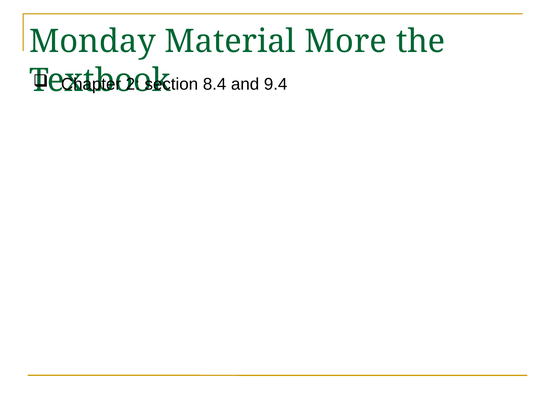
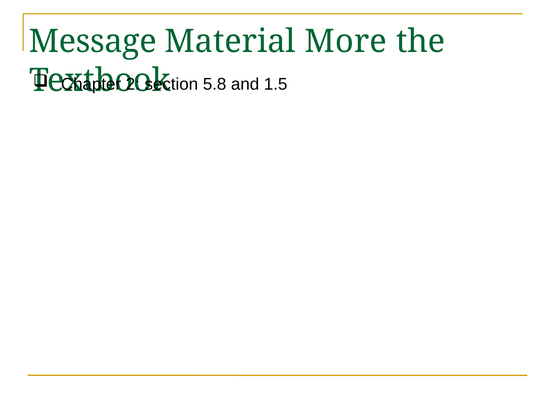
Monday: Monday -> Message (93, 41)
8.4: 8.4 -> 5.8 (215, 84)
9.4: 9.4 -> 1.5 (276, 84)
